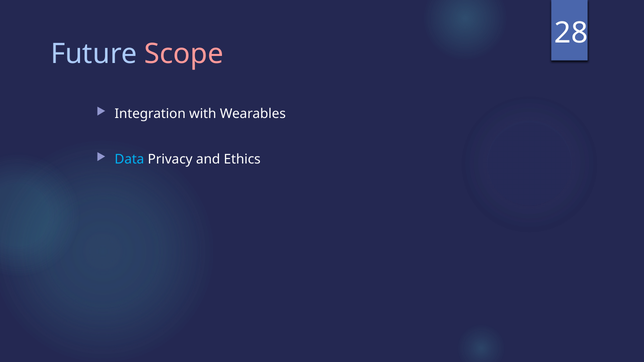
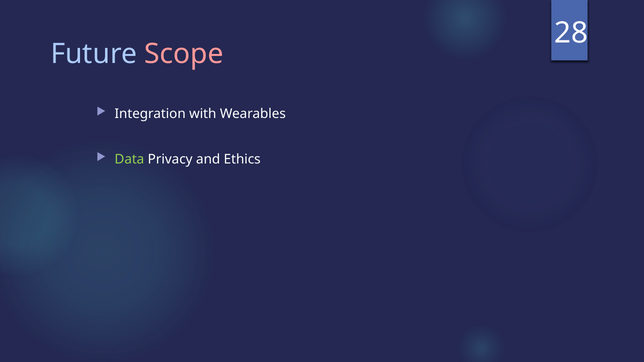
Data colour: light blue -> light green (129, 159)
